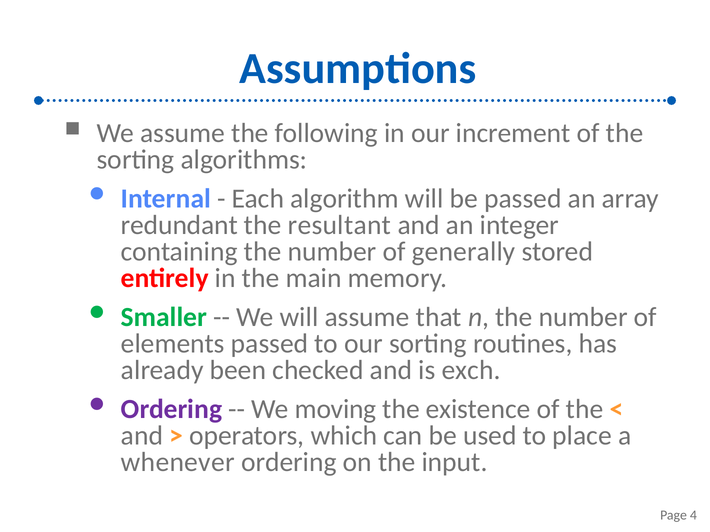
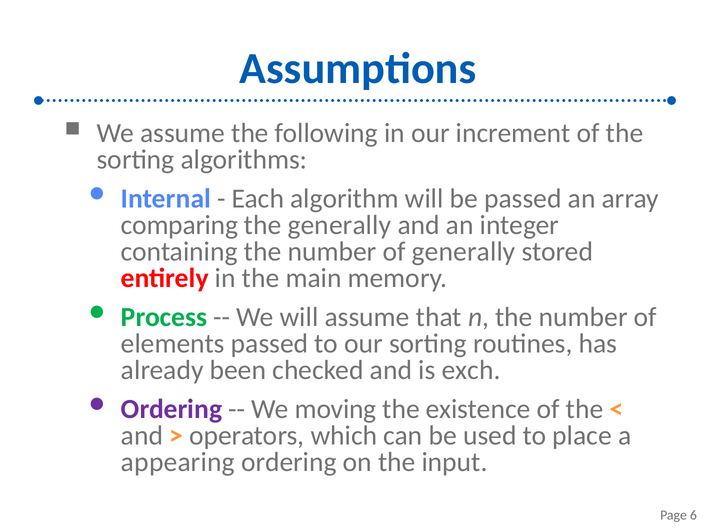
redundant: redundant -> comparing (180, 225)
the resultant: resultant -> generally (339, 225)
Smaller: Smaller -> Process (164, 317)
whenever: whenever -> appearing (178, 462)
4: 4 -> 6 (693, 515)
